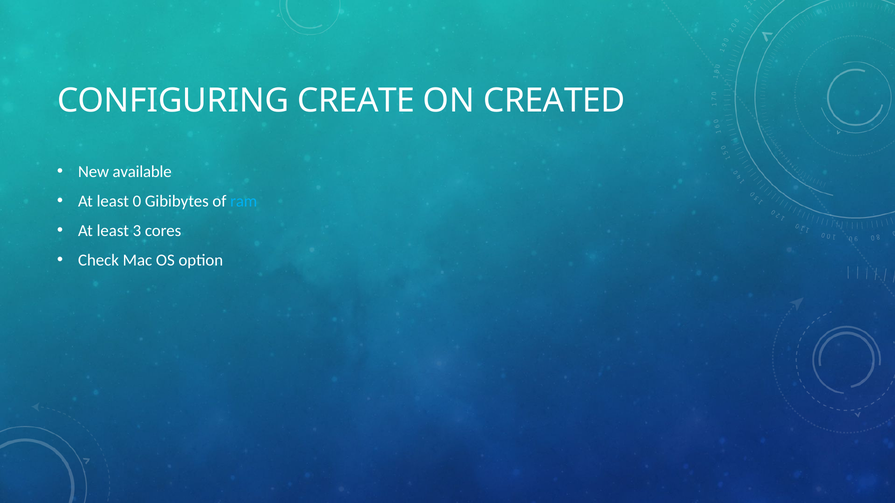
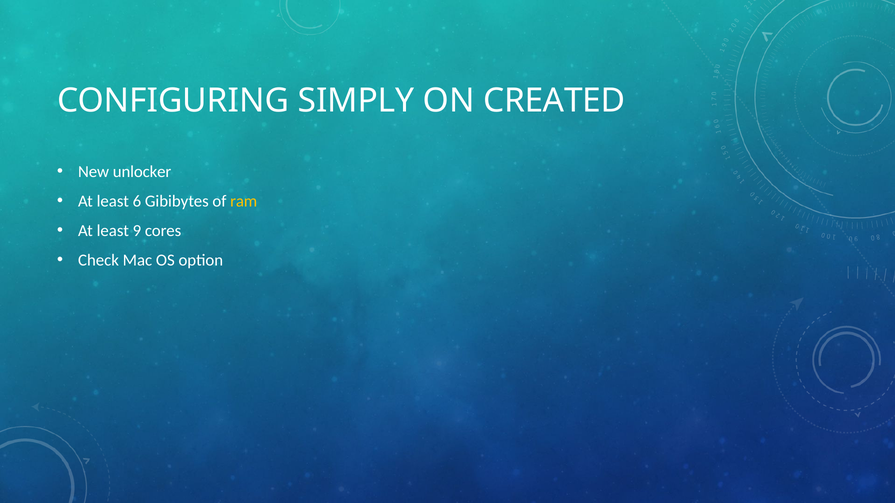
CREATE: CREATE -> SIMPLY (356, 101)
available: available -> unlocker (142, 172)
0: 0 -> 6 (137, 201)
ram colour: light blue -> yellow (244, 201)
3: 3 -> 9 (137, 231)
